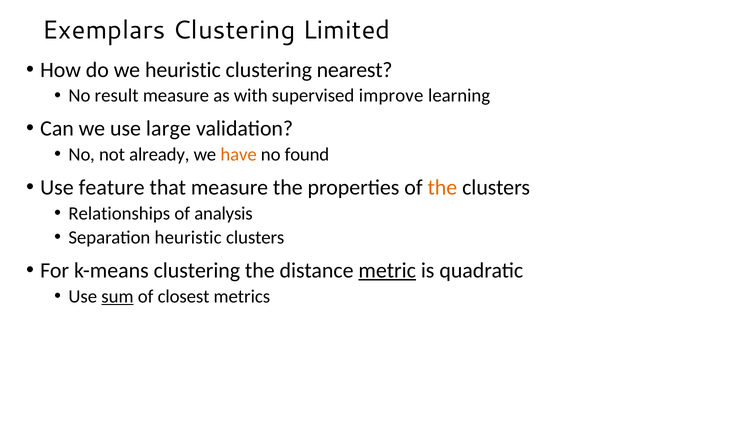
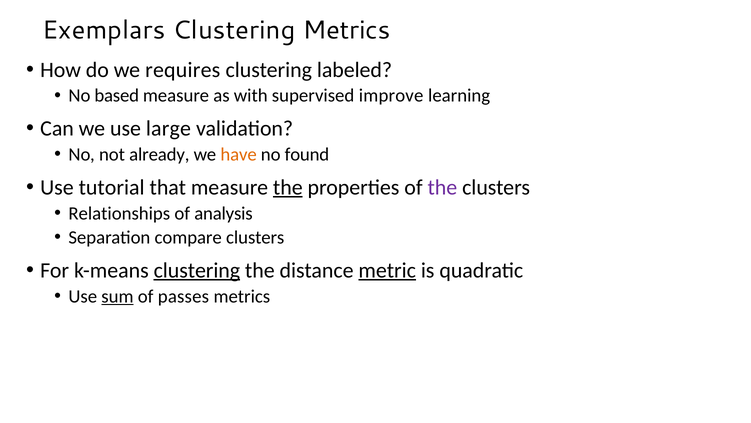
Clustering Limited: Limited -> Metrics (347, 30)
we heuristic: heuristic -> requires (183, 70)
nearest: nearest -> labeled (354, 70)
result: result -> based (117, 96)
feature: feature -> tutorial (112, 187)
the underline: none -> present (288, 187)
the colour: orange -> purple (442, 187)
Separation heuristic: heuristic -> compare (188, 237)
clustering underline: none -> present (197, 270)
closest: closest -> passes (183, 296)
